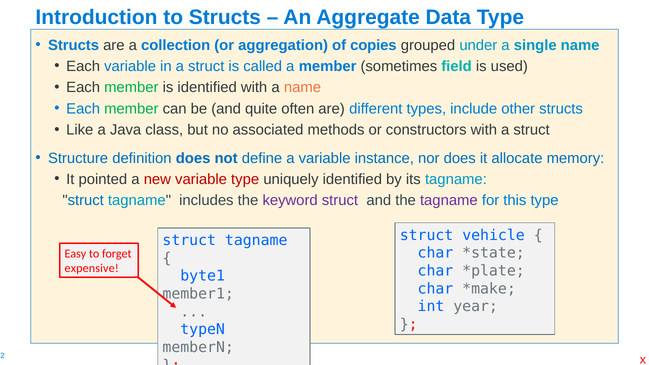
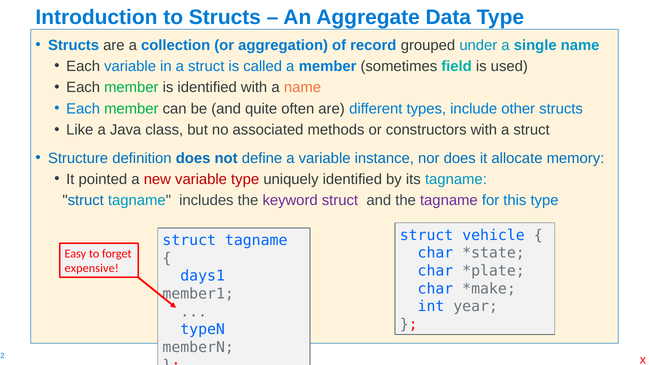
copies: copies -> record (373, 45)
byte1: byte1 -> days1 (203, 276)
